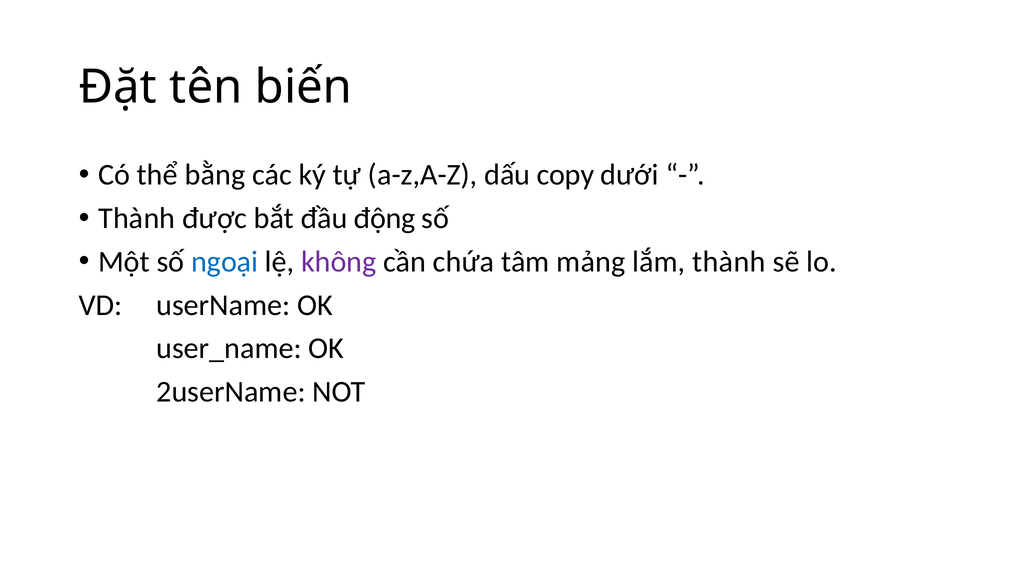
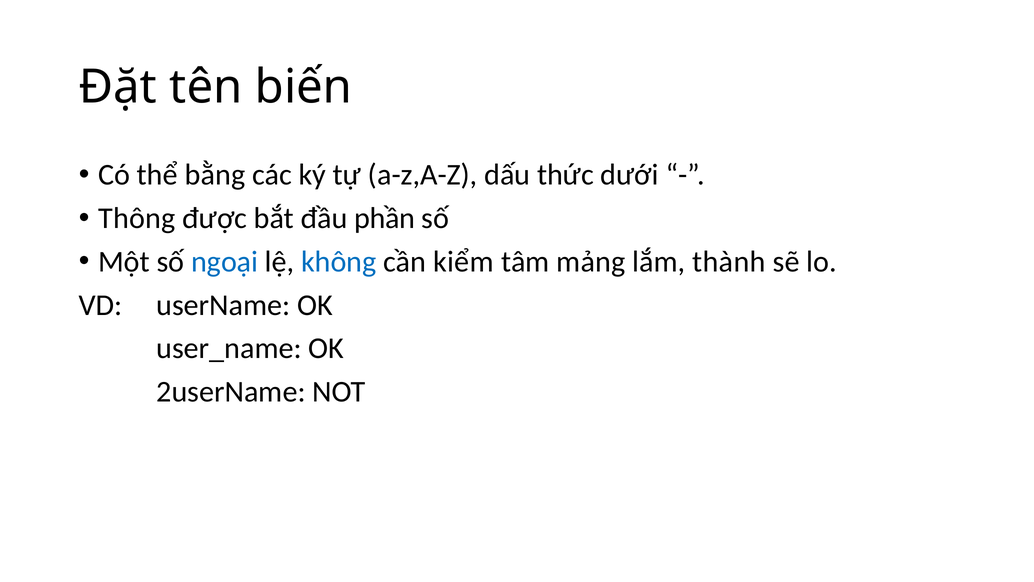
copy: copy -> thức (565, 175)
Thành: Thành -> Thông (137, 218)
động: động -> phần (385, 218)
không colour: purple -> blue (339, 262)
chứa: chứa -> kiểm (463, 262)
